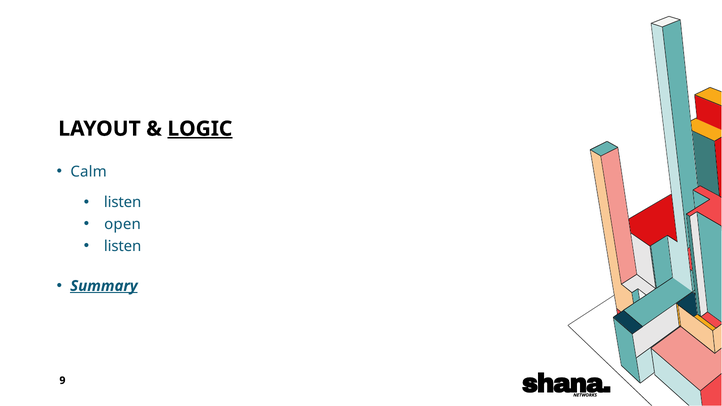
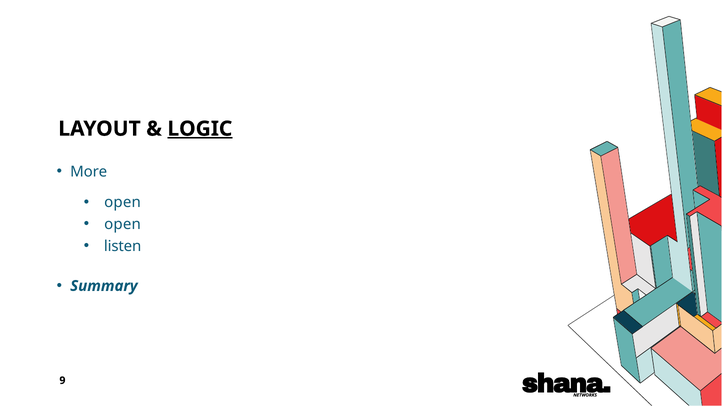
Calm: Calm -> More (89, 172)
listen: listen -> open (123, 203)
Summary underline: present -> none (104, 286)
